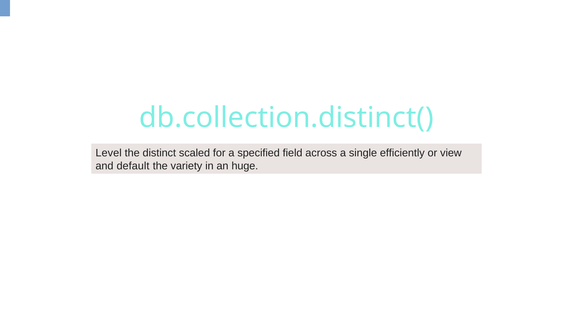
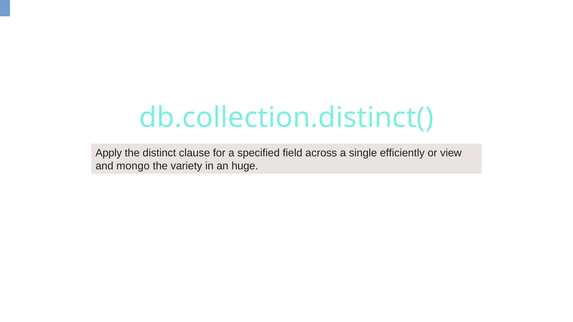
Level: Level -> Apply (109, 153)
scaled: scaled -> clause (195, 153)
default: default -> mongo (133, 166)
